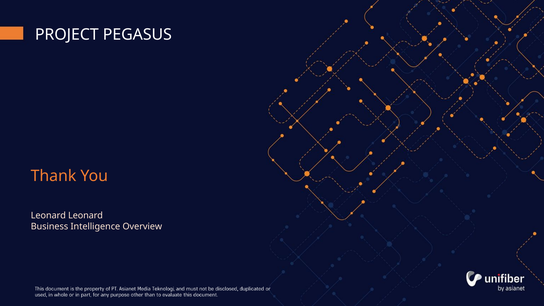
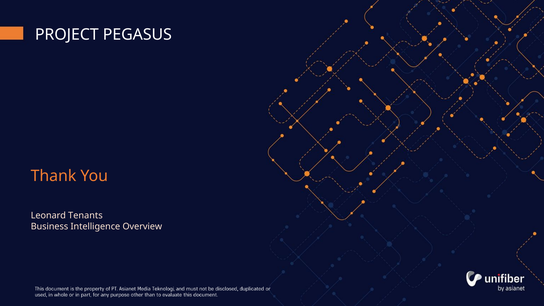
Leonard Leonard: Leonard -> Tenants (85, 215)
